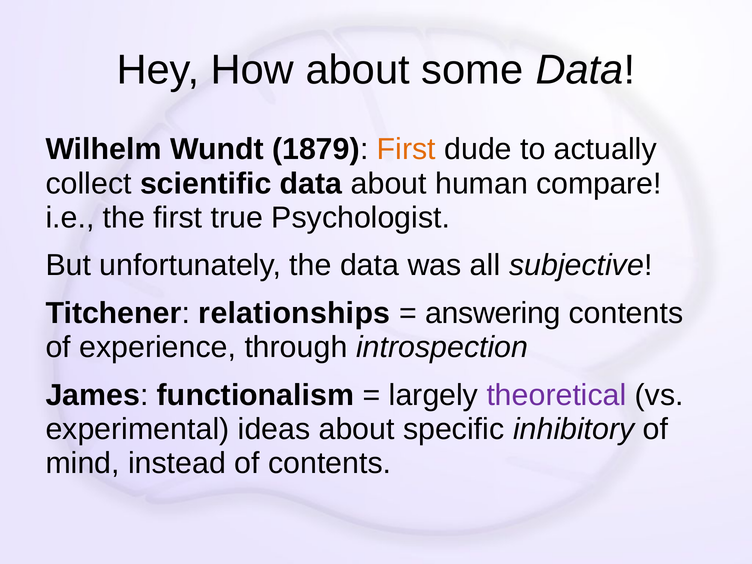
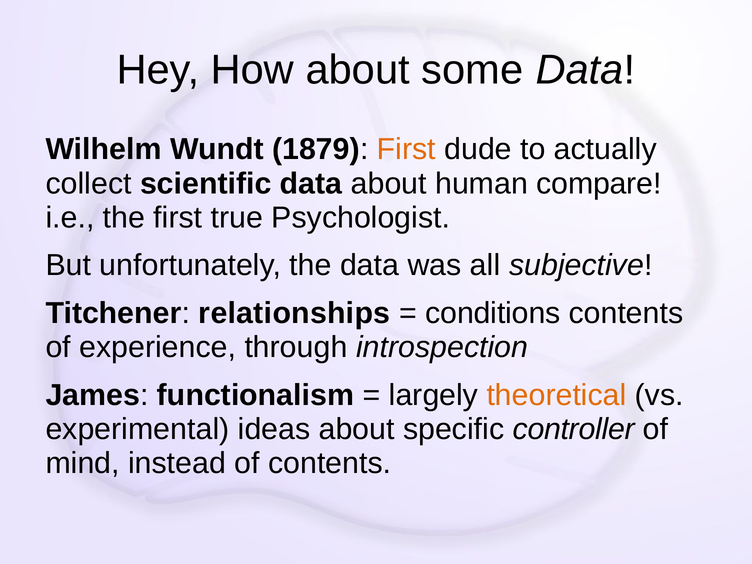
answering: answering -> conditions (493, 313)
theoretical colour: purple -> orange (556, 395)
inhibitory: inhibitory -> controller (574, 430)
